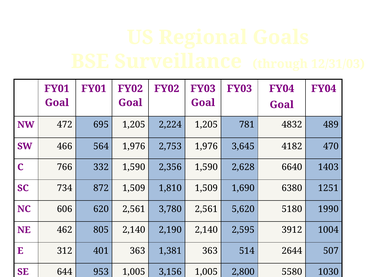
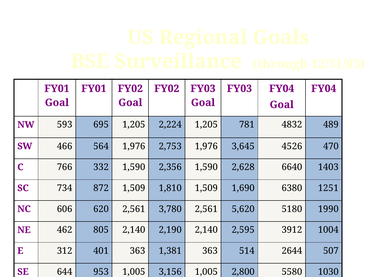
472: 472 -> 593 (65, 125)
4182: 4182 -> 4526 (292, 146)
